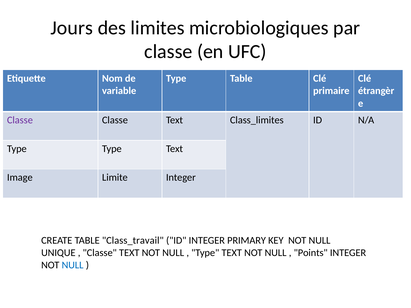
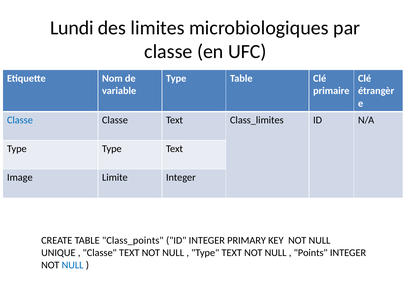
Jours: Jours -> Lundi (72, 28)
Classe colour: purple -> blue (20, 120)
Class_travail: Class_travail -> Class_points (133, 241)
